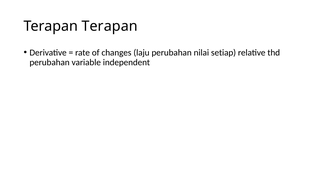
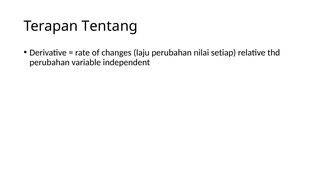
Terapan Terapan: Terapan -> Tentang (110, 26)
